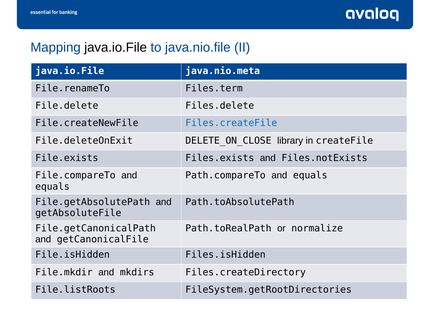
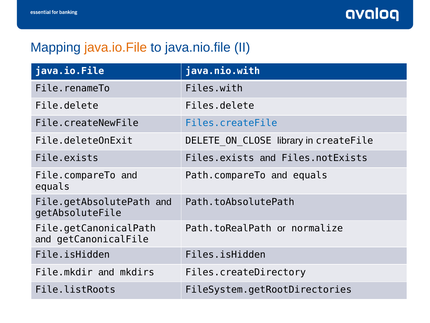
java.io.File colour: black -> orange (116, 47)
java.nio.meta: java.nio.meta -> java.nio.with (223, 71)
Files.term: Files.term -> Files.with (214, 88)
